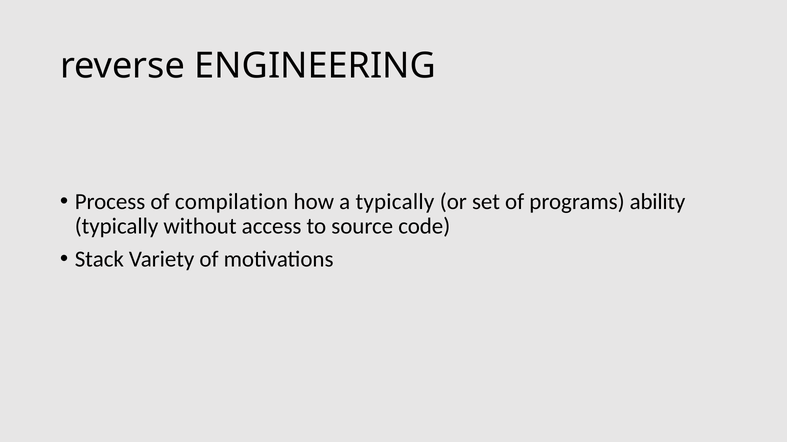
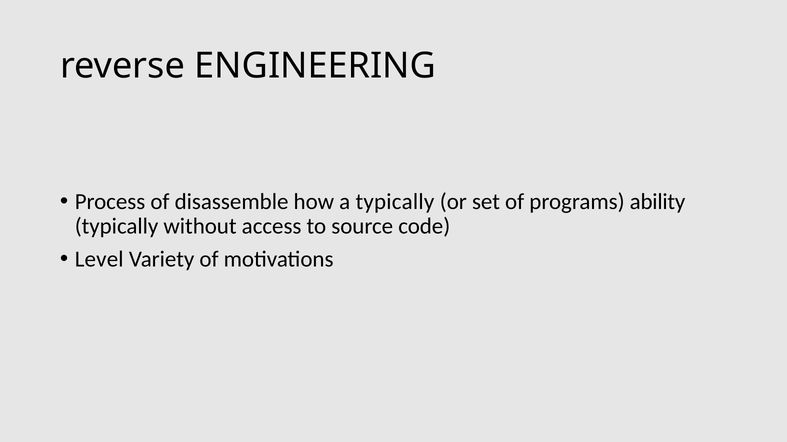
compilation: compilation -> disassemble (232, 202)
Stack: Stack -> Level (99, 260)
